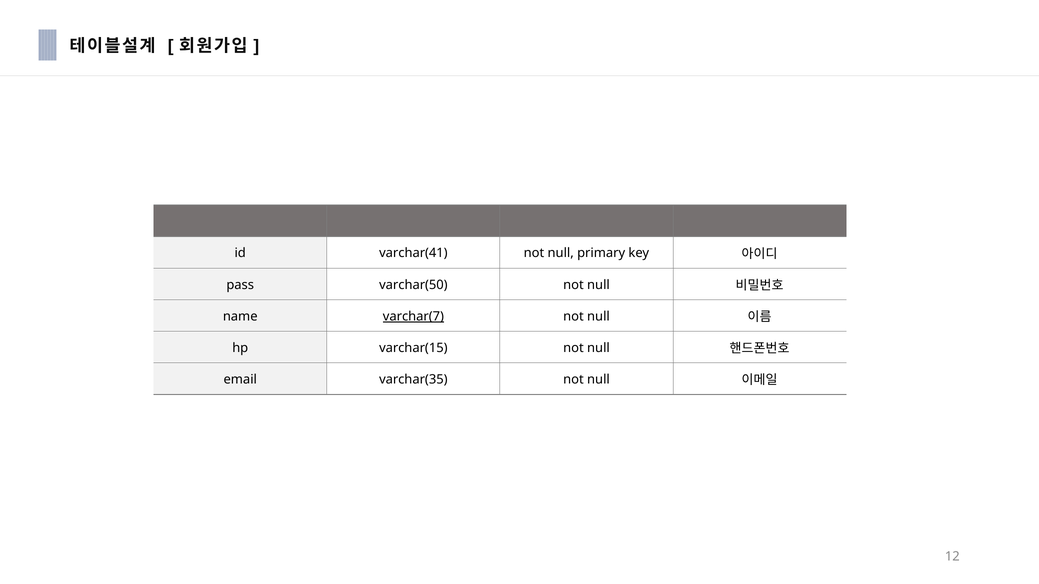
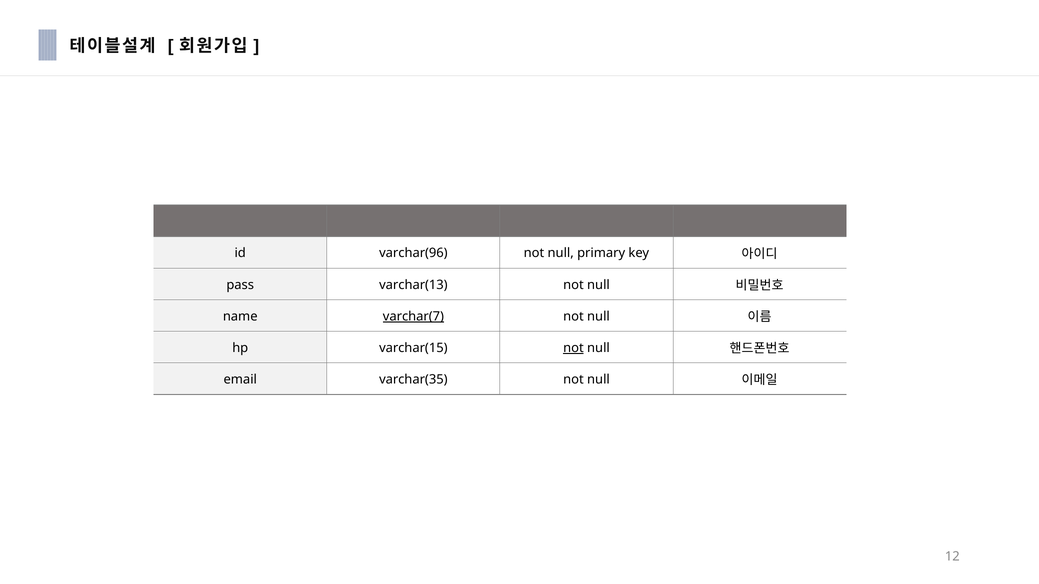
varchar(41: varchar(41 -> varchar(96 (413, 253)
varchar(50: varchar(50 -> varchar(13 (413, 285)
not underline: none -> present (573, 348)
